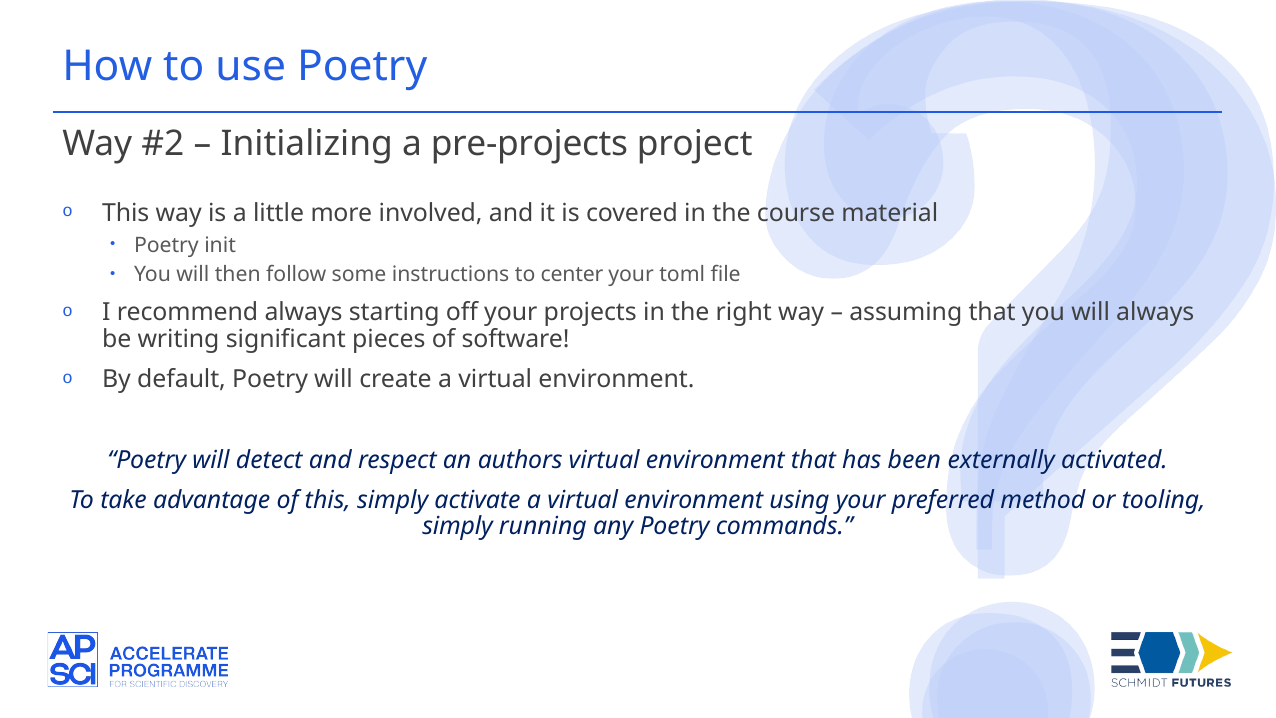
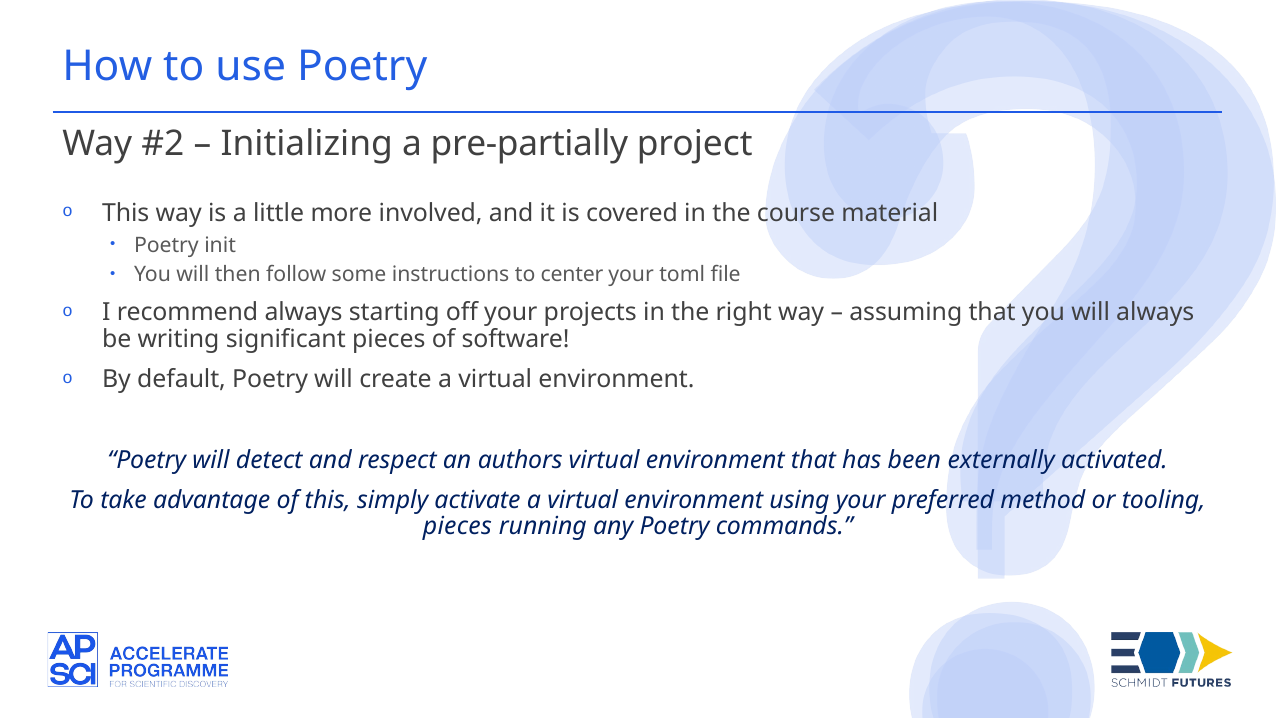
pre-projects: pre-projects -> pre-partially (529, 144)
simply: simply -> pieces (457, 527)
